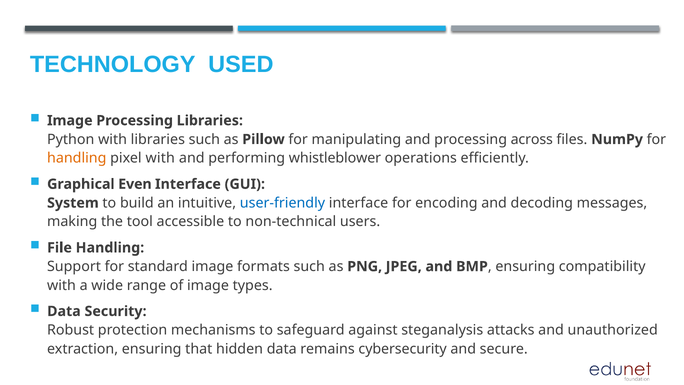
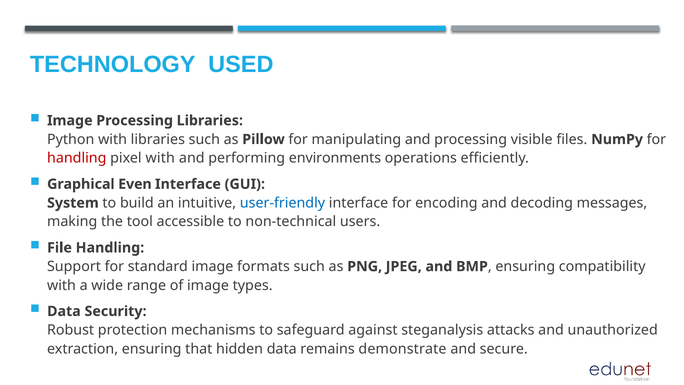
across: across -> visible (532, 139)
handling colour: orange -> red (77, 158)
whistleblower: whistleblower -> environments (335, 158)
cybersecurity: cybersecurity -> demonstrate (403, 349)
